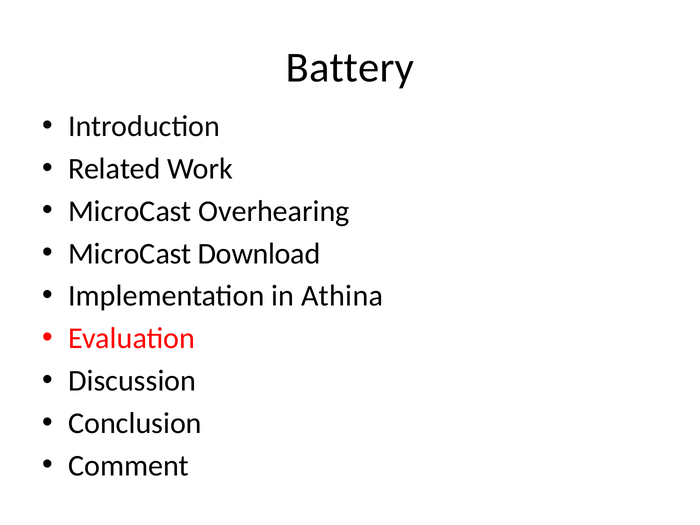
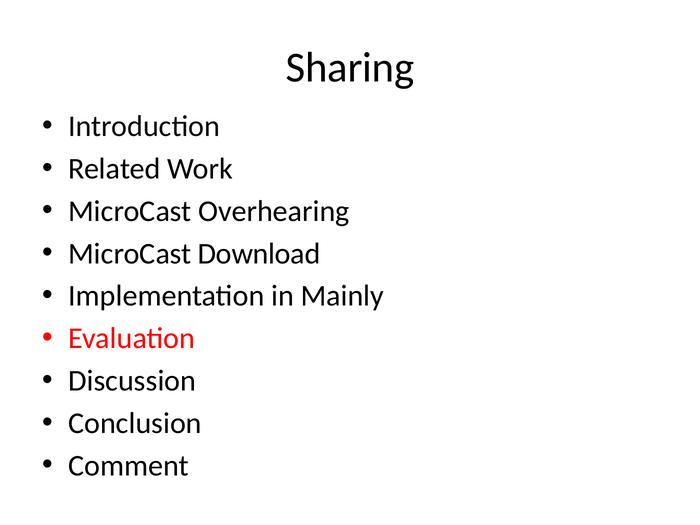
Battery: Battery -> Sharing (350, 68)
Athina: Athina -> Mainly (342, 296)
